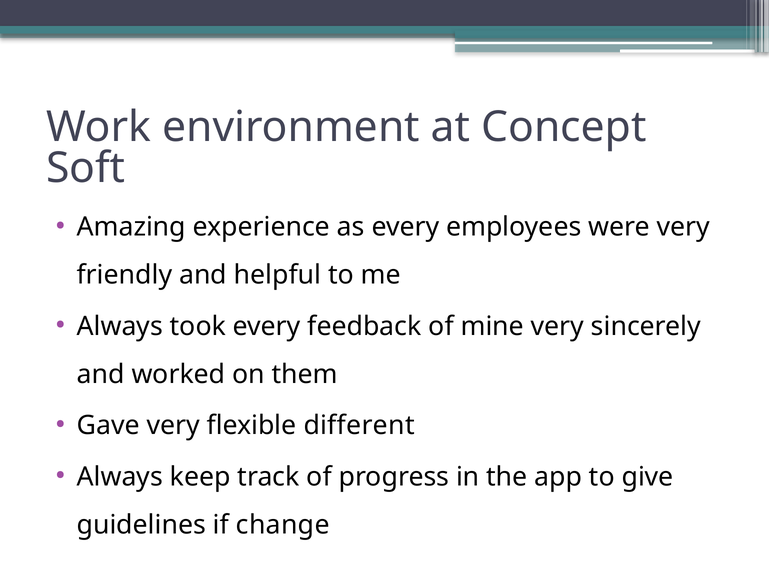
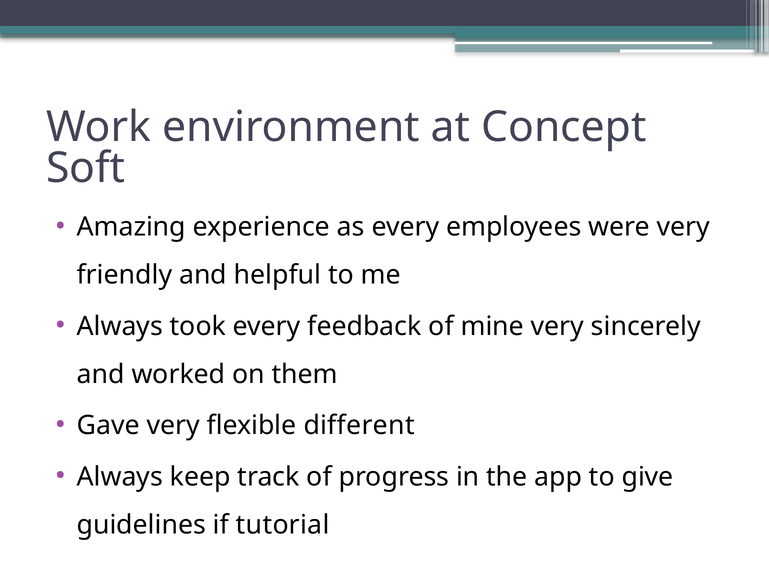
change: change -> tutorial (283, 525)
